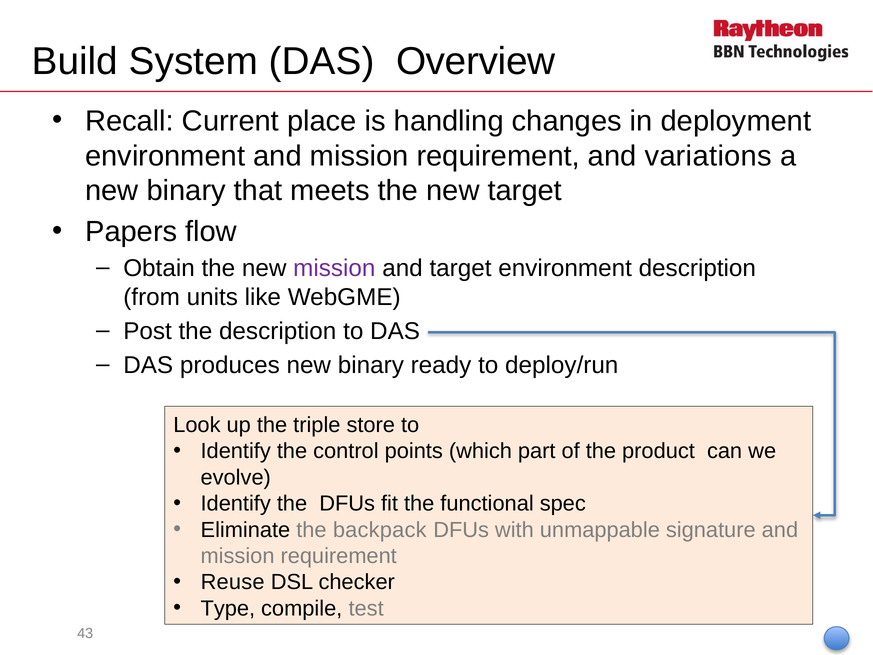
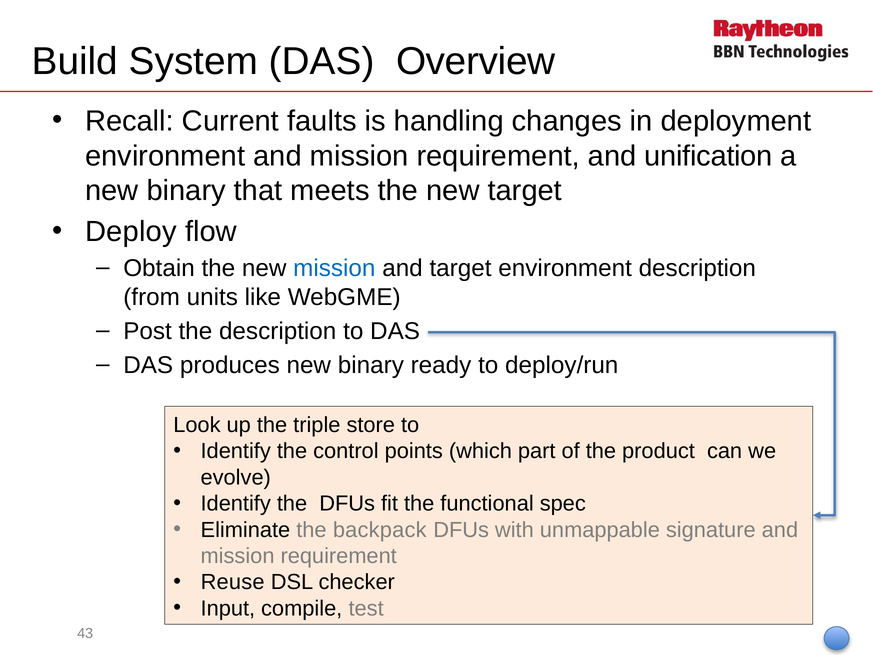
place: place -> faults (322, 121)
variations: variations -> unification (709, 156)
Papers: Papers -> Deploy (131, 231)
mission colour: purple -> blue (334, 268)
Type: Type -> Input (228, 608)
